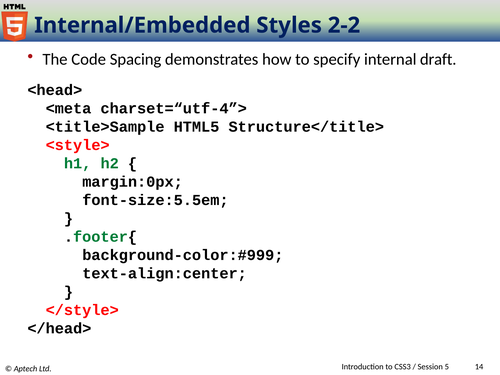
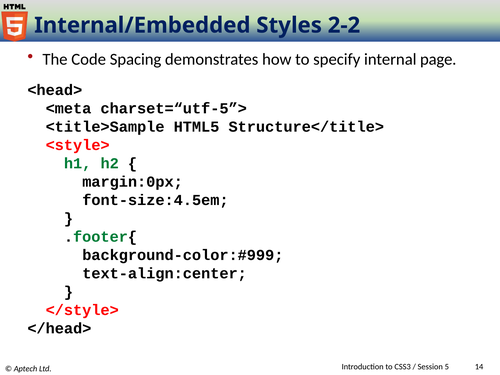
draft: draft -> page (438, 59)
charset=“utf-4”>: charset=“utf-4”> -> charset=“utf-5”> (174, 109)
font-size:5.5em: font-size:5.5em -> font-size:4.5em (155, 200)
